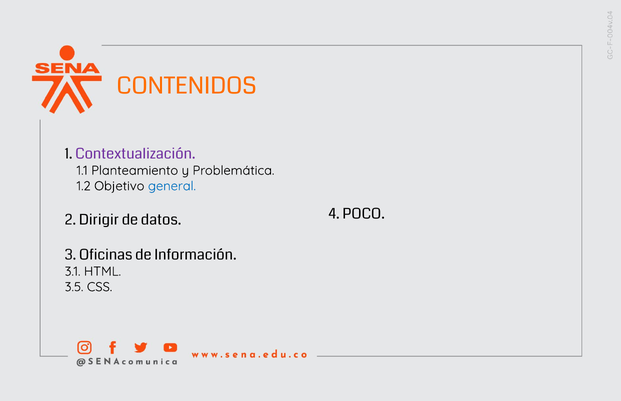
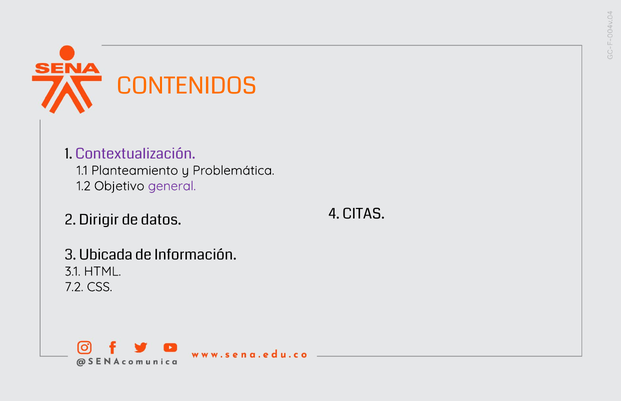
general colour: blue -> purple (172, 186)
POCO: POCO -> CITAS (364, 214)
Oficinas: Oficinas -> Ubicada (106, 255)
3.5: 3.5 -> 7.2 (74, 287)
